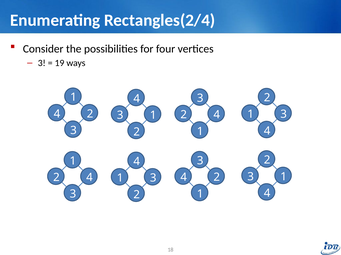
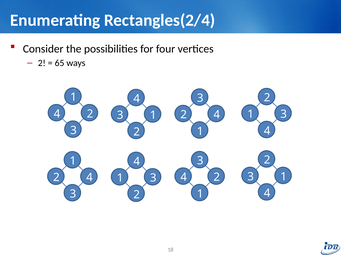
3: 3 -> 2 (42, 63)
19: 19 -> 65 (59, 63)
